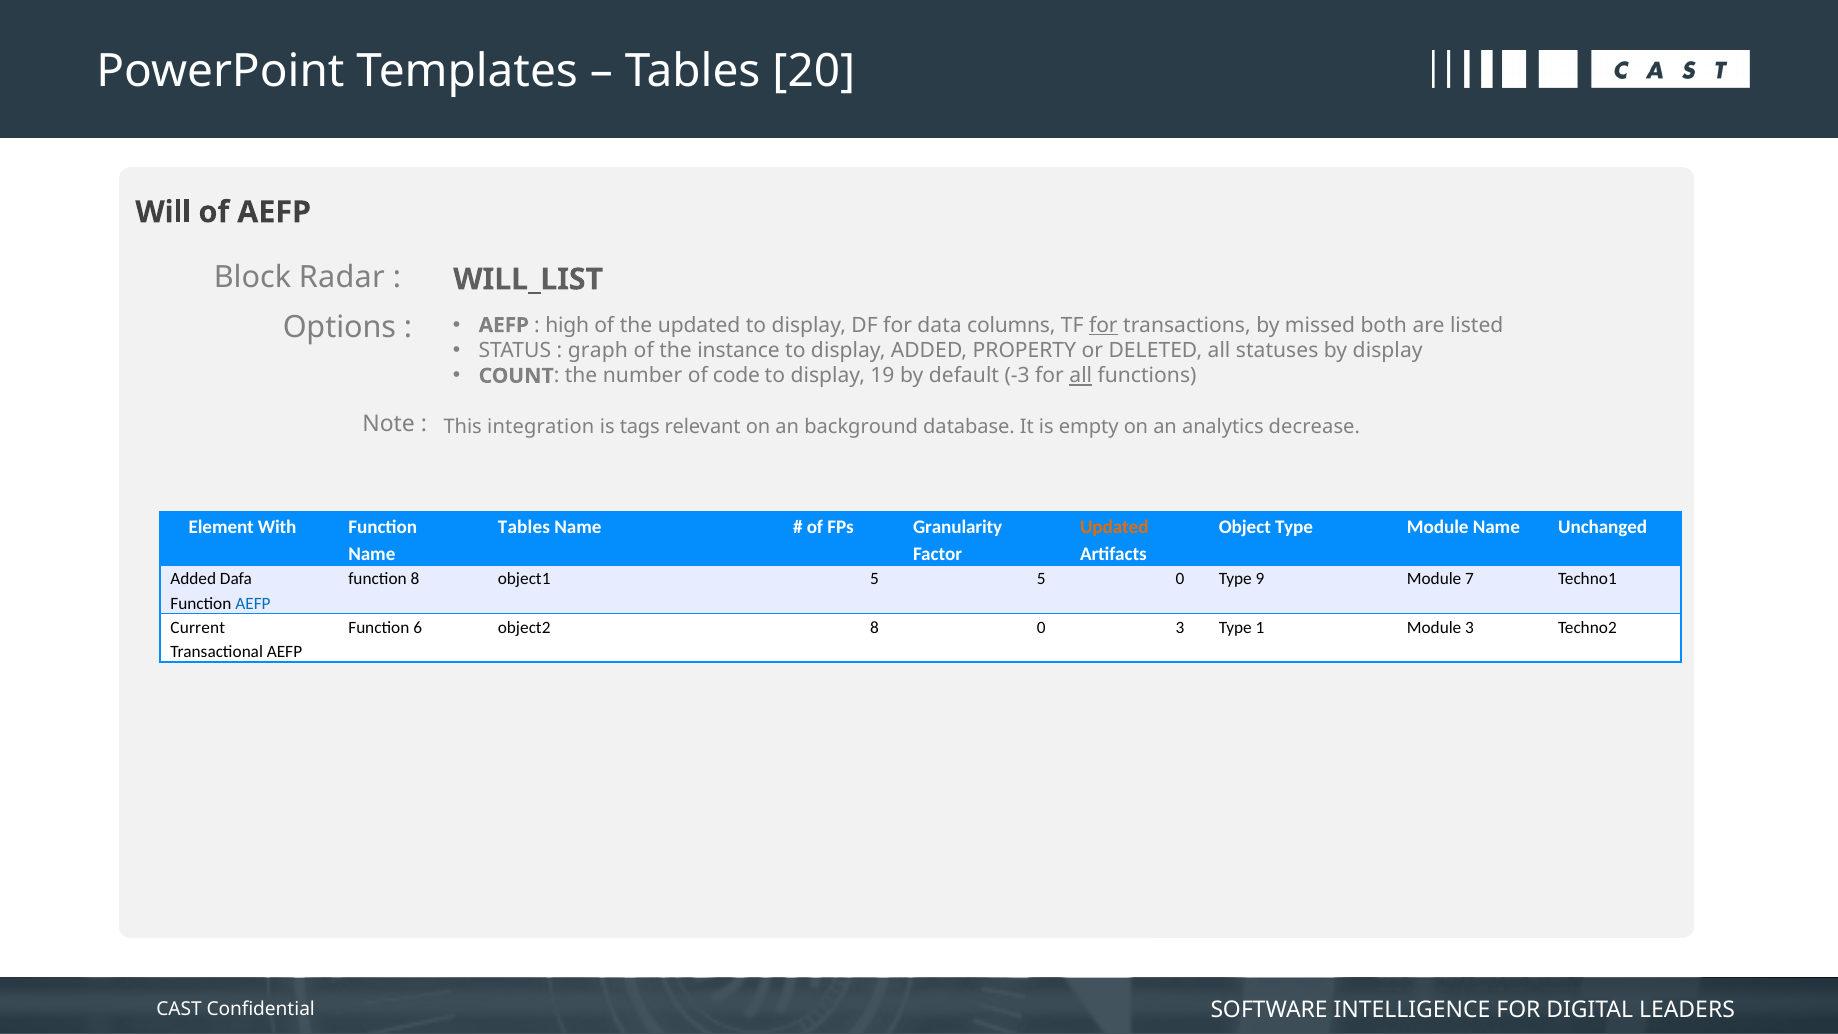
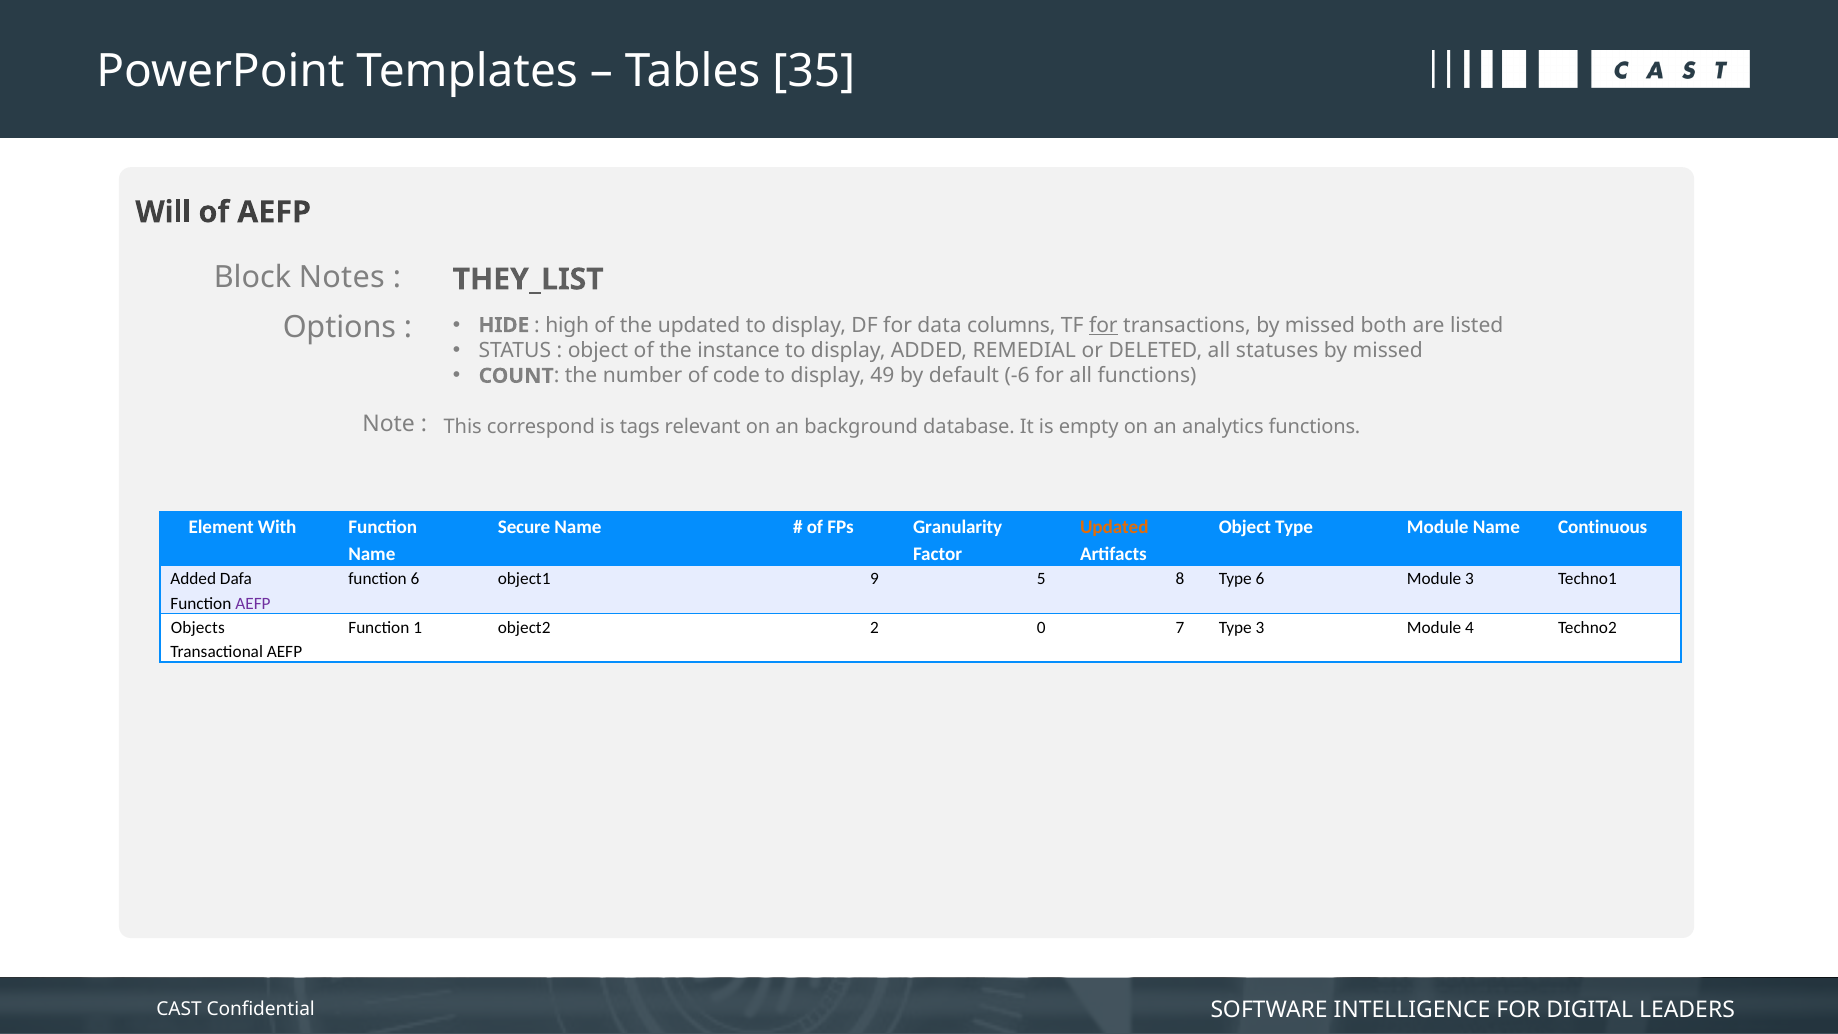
20: 20 -> 35 (814, 72)
Radar: Radar -> Notes (342, 277)
WILL_LIST: WILL_LIST -> THEY_LIST (528, 279)
AEFP: AEFP -> HIDE (504, 325)
graph: graph -> object (598, 351)
PROPERTY: PROPERTY -> REMEDIAL (1024, 351)
statuses by display: display -> missed (1388, 351)
19: 19 -> 49 (882, 376)
-3: -3 -> -6 (1017, 376)
all underline: present -> none (1081, 376)
integration: integration -> correspond (541, 427)
analytics decrease: decrease -> functions (1315, 427)
Tables: Tables -> Secure (524, 527)
Unchanged: Unchanged -> Continuous (1603, 527)
function 8: 8 -> 6 (415, 579)
object1 5: 5 -> 9 (874, 579)
5 0: 0 -> 8 (1180, 579)
Type 9: 9 -> 6 (1260, 579)
Module 7: 7 -> 3 (1470, 579)
AEFP colour: blue -> purple (253, 603)
Current: Current -> Objects (198, 627)
6: 6 -> 1 (418, 627)
object2 8: 8 -> 2 (874, 627)
0 3: 3 -> 7 (1180, 627)
Type 1: 1 -> 3 (1260, 627)
Module 3: 3 -> 4 (1470, 627)
